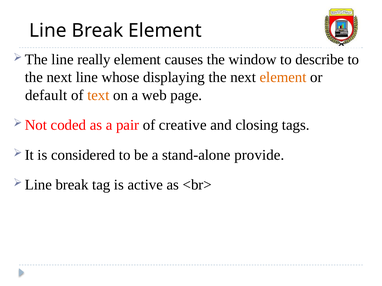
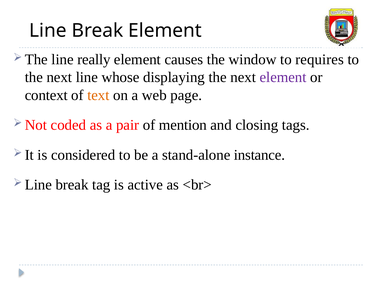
describe: describe -> requires (320, 60)
element colour: orange -> purple (283, 77)
default: default -> context (46, 95)
creative: creative -> mention (183, 125)
provide: provide -> instance (259, 155)
